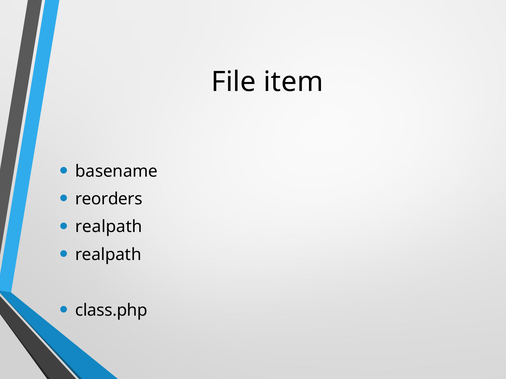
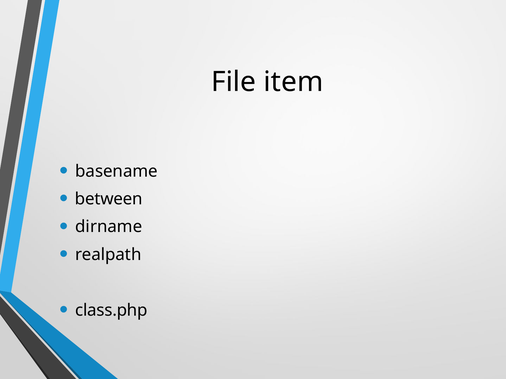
reorders: reorders -> between (109, 199)
realpath: realpath -> dirname (109, 227)
